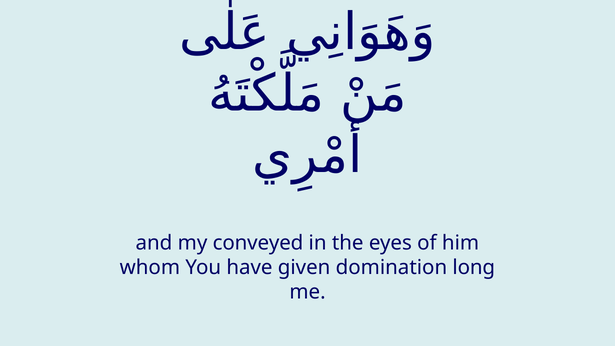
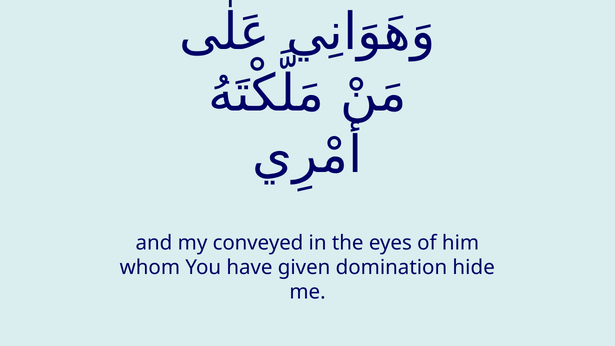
long: long -> hide (474, 267)
